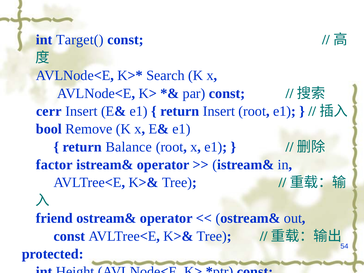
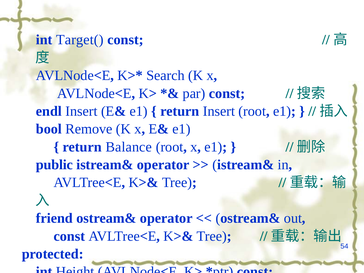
cerr: cerr -> endl (49, 111)
factor: factor -> public (54, 165)
